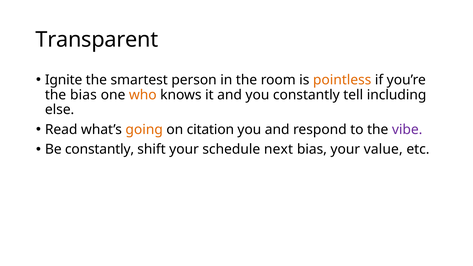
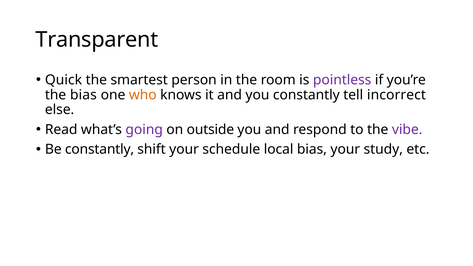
Ignite: Ignite -> Quick (64, 80)
pointless colour: orange -> purple (342, 80)
including: including -> incorrect (396, 95)
going colour: orange -> purple (144, 130)
citation: citation -> outside (210, 130)
next: next -> local (279, 149)
value: value -> study (383, 149)
